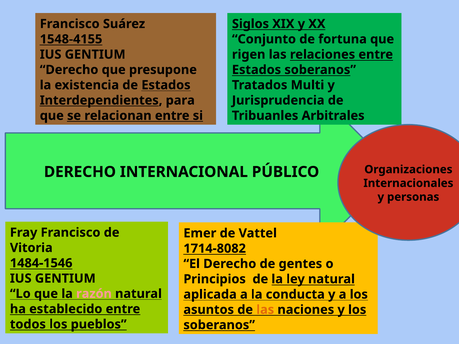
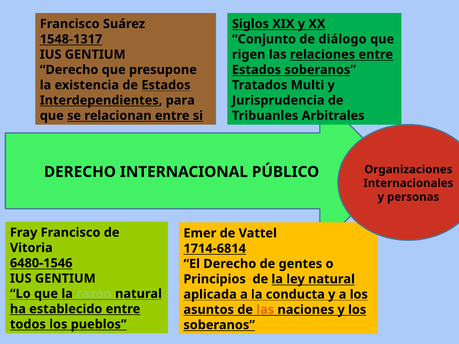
1548-4155: 1548-4155 -> 1548-1317 (71, 39)
fortuna: fortuna -> diálogo (342, 39)
1714-8082: 1714-8082 -> 1714-6814 (215, 249)
1484-1546: 1484-1546 -> 6480-1546 (41, 263)
razón colour: pink -> light green (94, 294)
